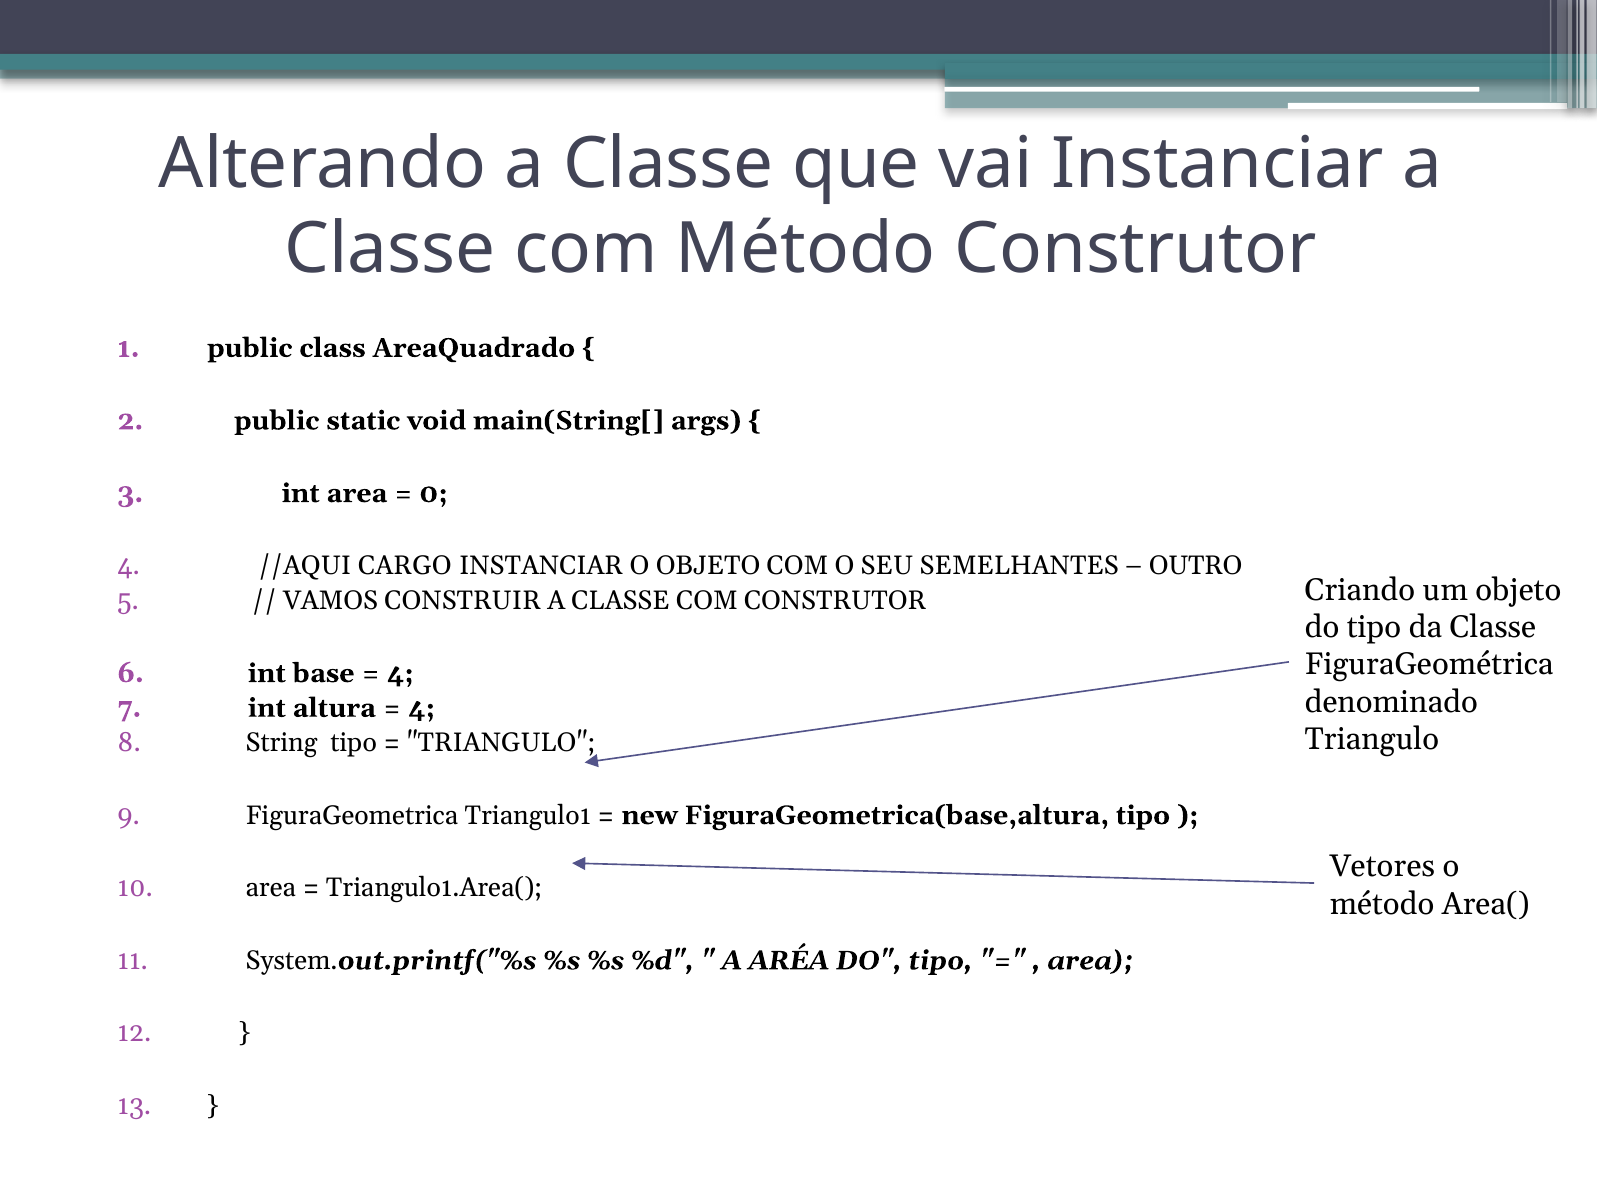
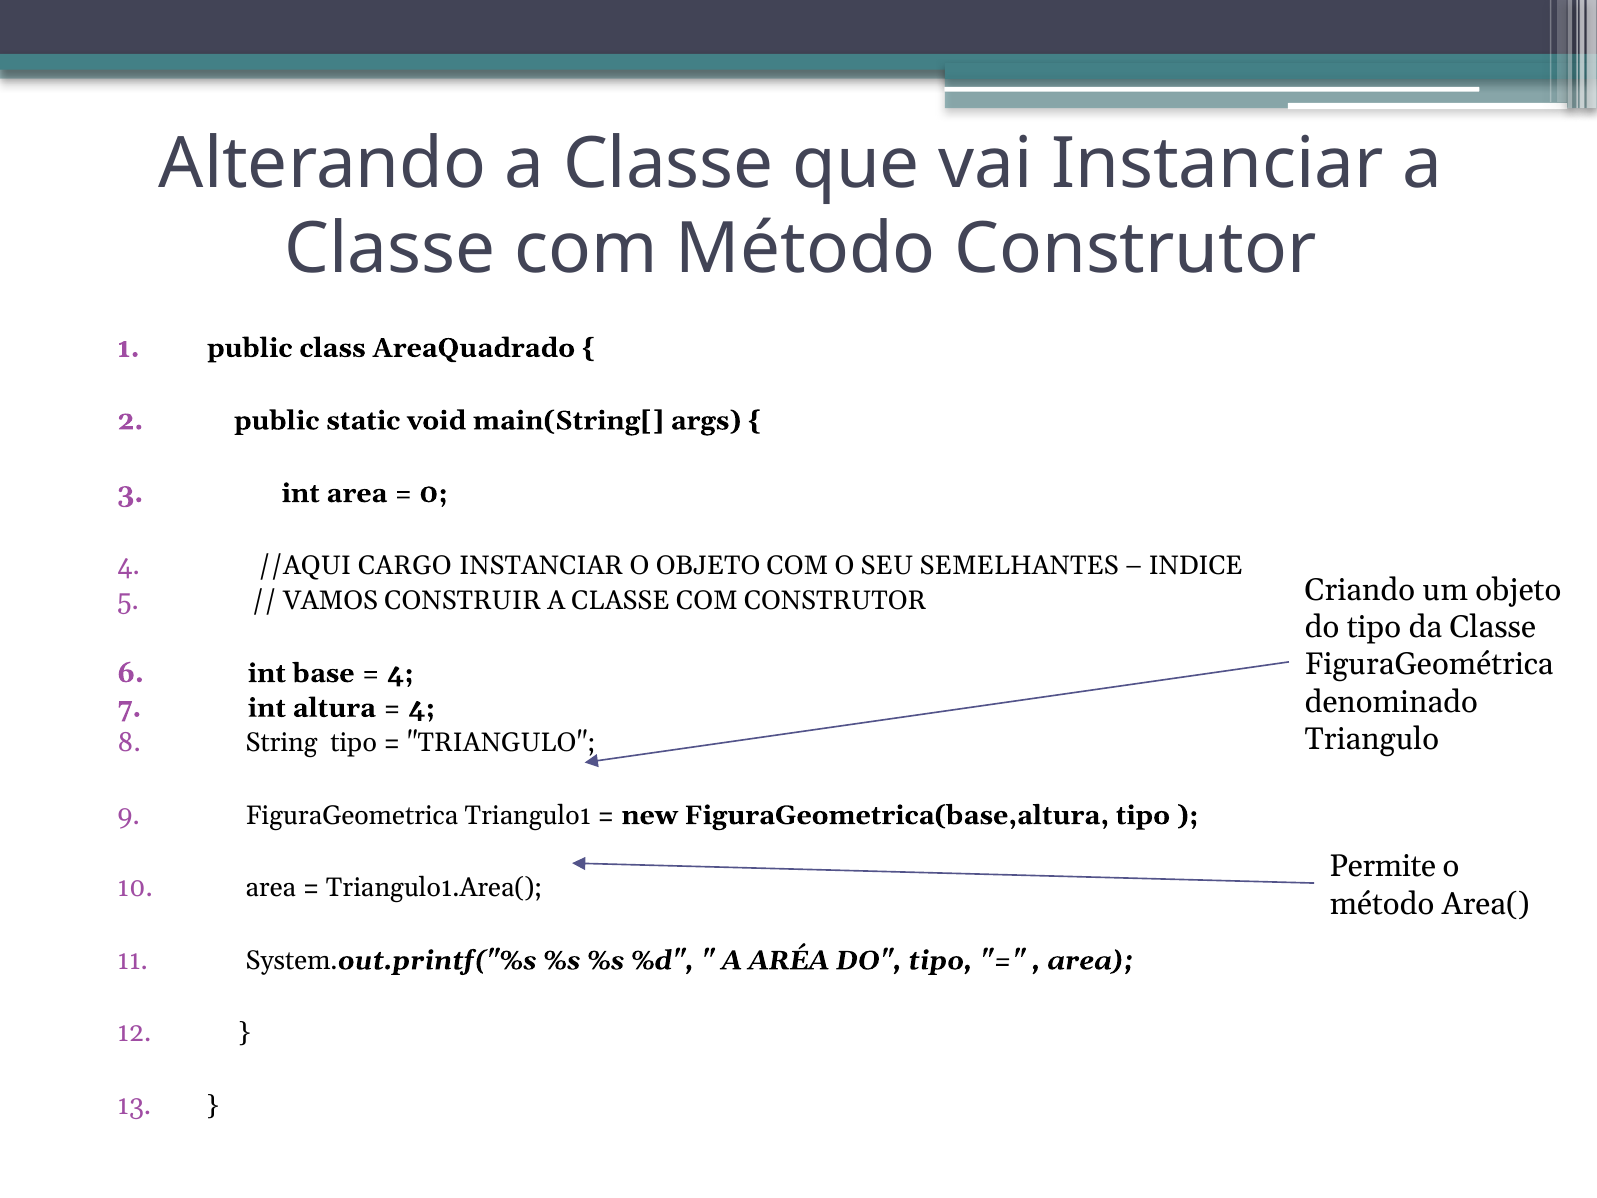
OUTRO: OUTRO -> INDICE (1196, 566)
Vetores: Vetores -> Permite (1383, 866)
